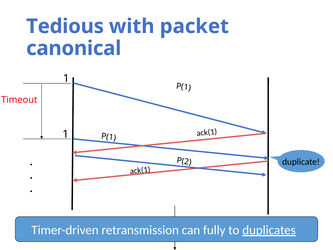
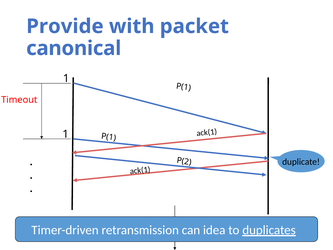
Tedious: Tedious -> Provide (65, 26)
fully: fully -> idea (214, 230)
